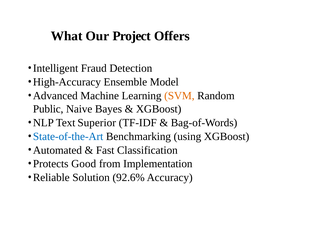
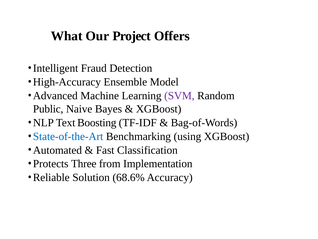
SVM colour: orange -> purple (179, 96)
Superior: Superior -> Boosting (97, 122)
Good: Good -> Three (84, 163)
92.6%: 92.6% -> 68.6% (129, 177)
